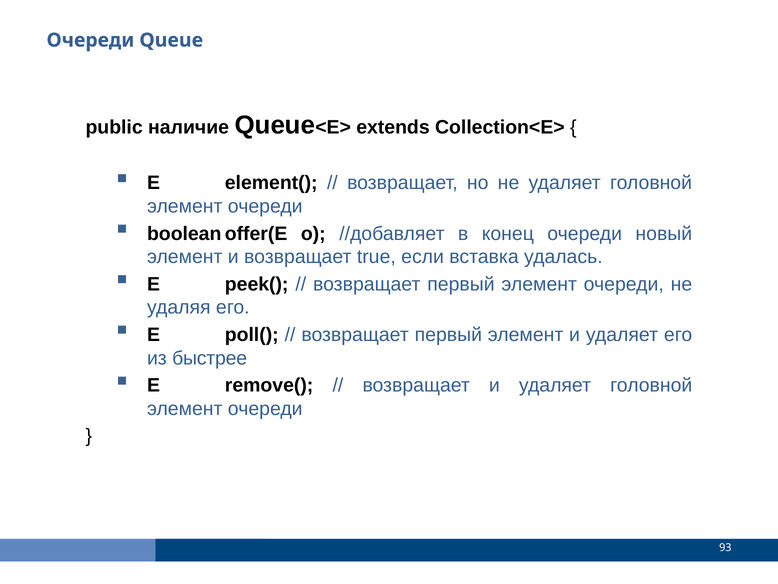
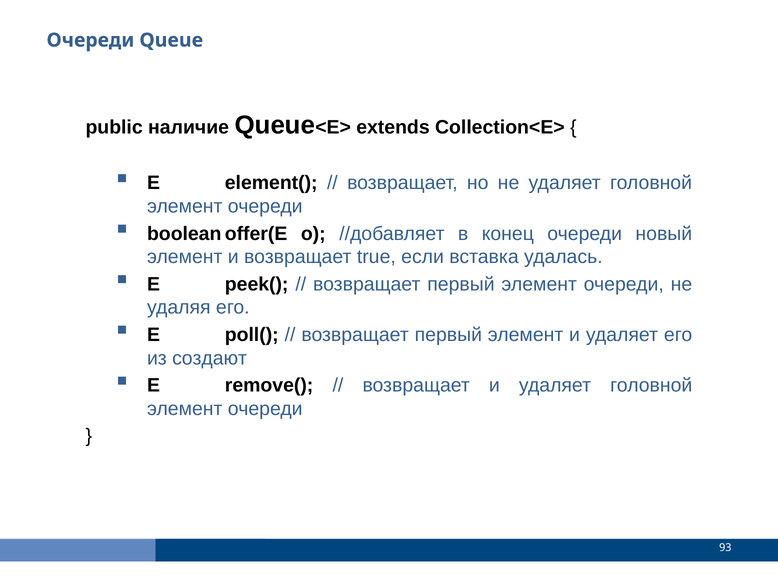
быстрее: быстрее -> создают (210, 358)
